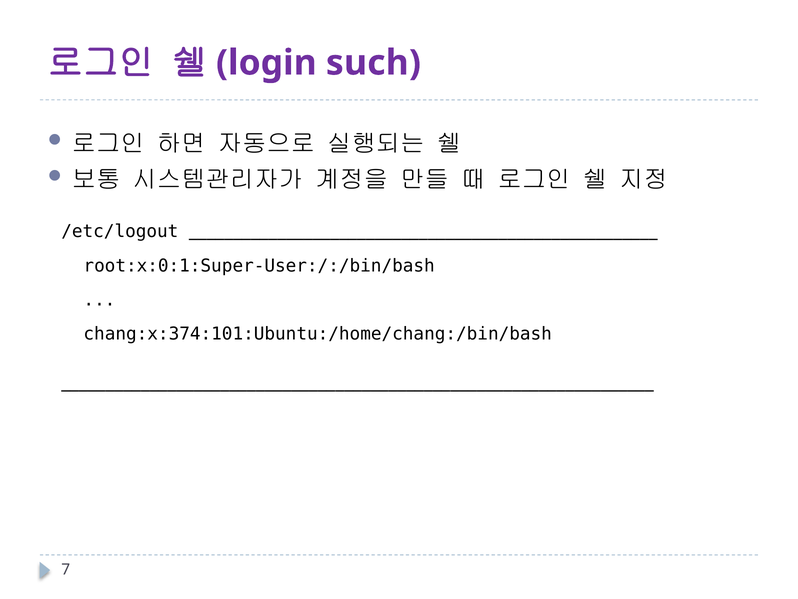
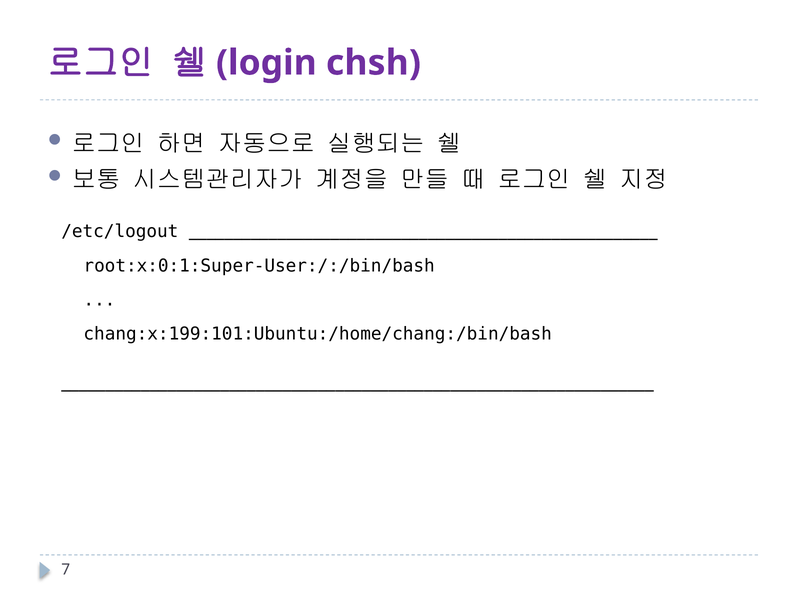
such: such -> chsh (373, 63)
chang:x:374:101:Ubuntu:/home/chang:/bin/bash: chang:x:374:101:Ubuntu:/home/chang:/bin/bash -> chang:x:199:101:Ubuntu:/home/chang:/bin/bash (318, 334)
